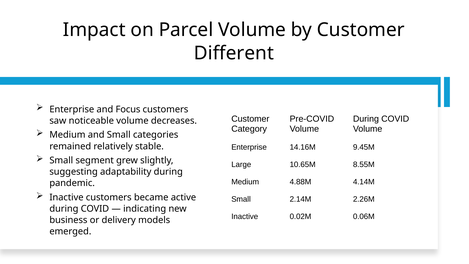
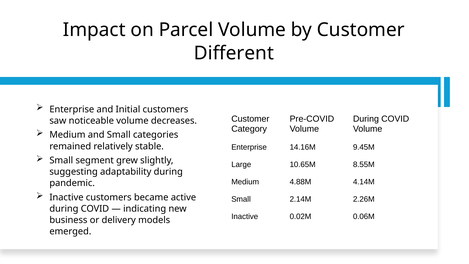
Focus: Focus -> Initial (128, 109)
